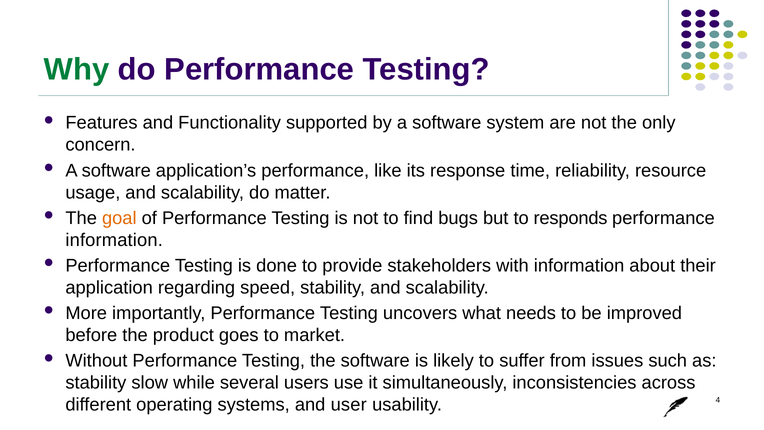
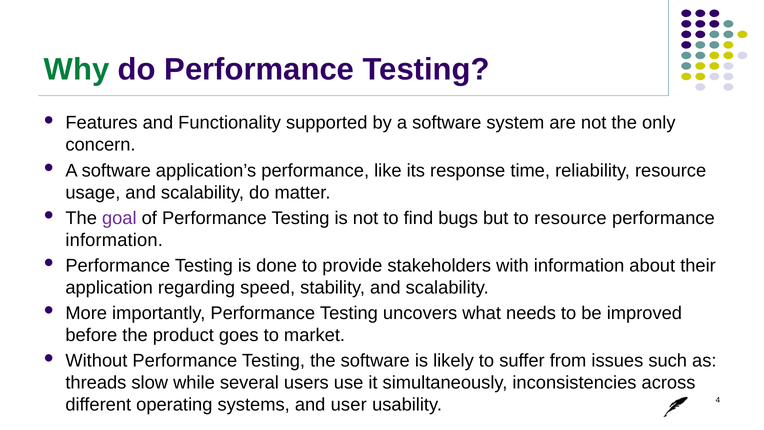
goal colour: orange -> purple (119, 218)
to responds: responds -> resource (570, 218)
stability: stability -> threads (96, 383)
